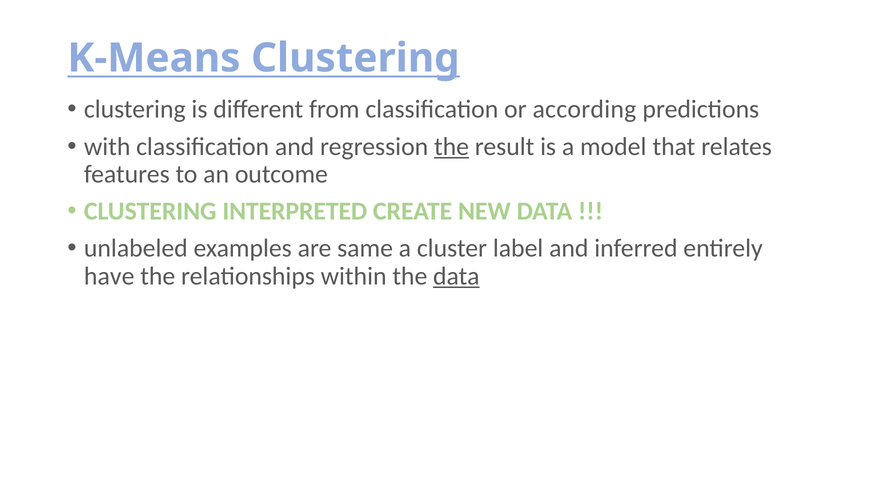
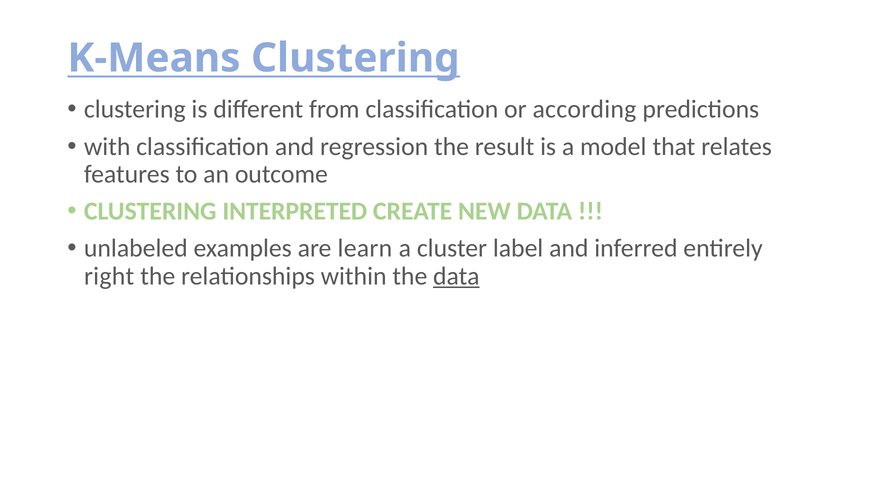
the underline: present -> none (452, 147)
same: same -> learn (365, 249)
have: have -> right (109, 276)
